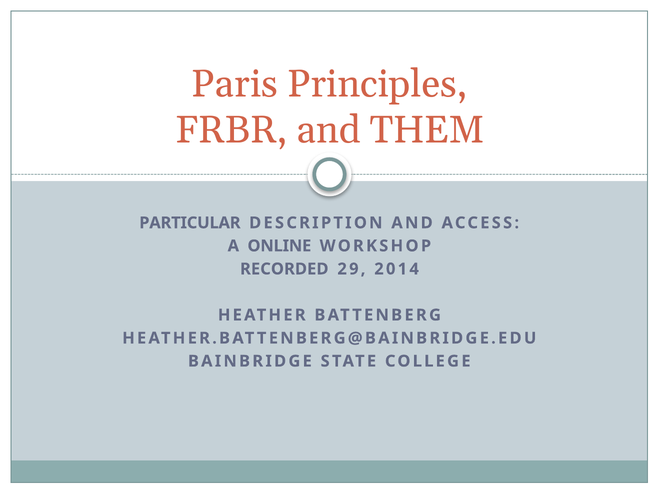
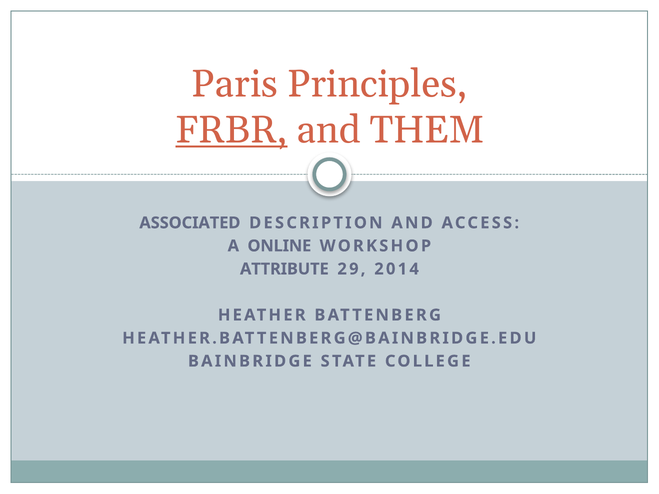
FRBR underline: none -> present (231, 130)
PARTICULAR: PARTICULAR -> ASSOCIATED (190, 223)
RECORDED: RECORDED -> ATTRIBUTE (284, 269)
